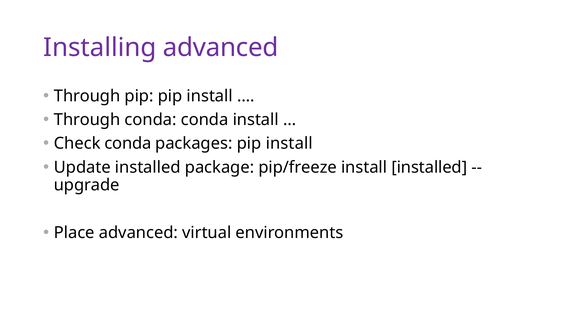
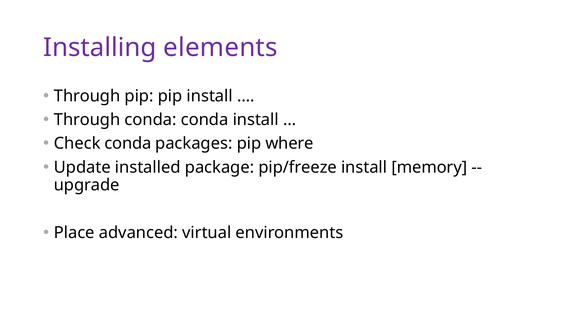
Installing advanced: advanced -> elements (220, 48)
packages pip install: install -> where (289, 143)
install installed: installed -> memory (429, 167)
